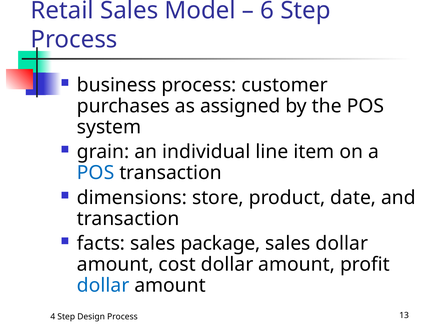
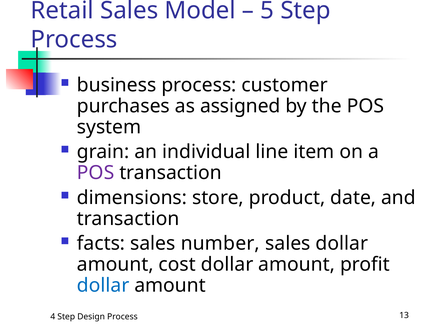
6: 6 -> 5 (267, 10)
POS colour: blue -> purple (96, 172)
package: package -> number (220, 243)
